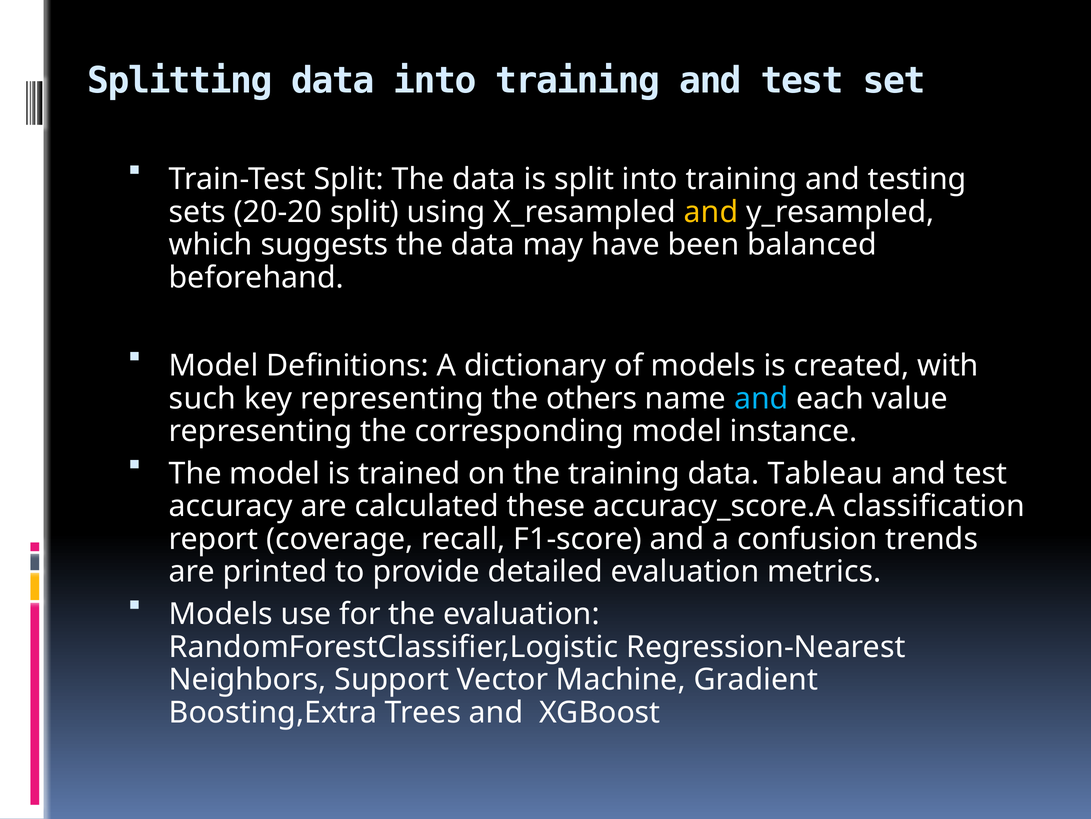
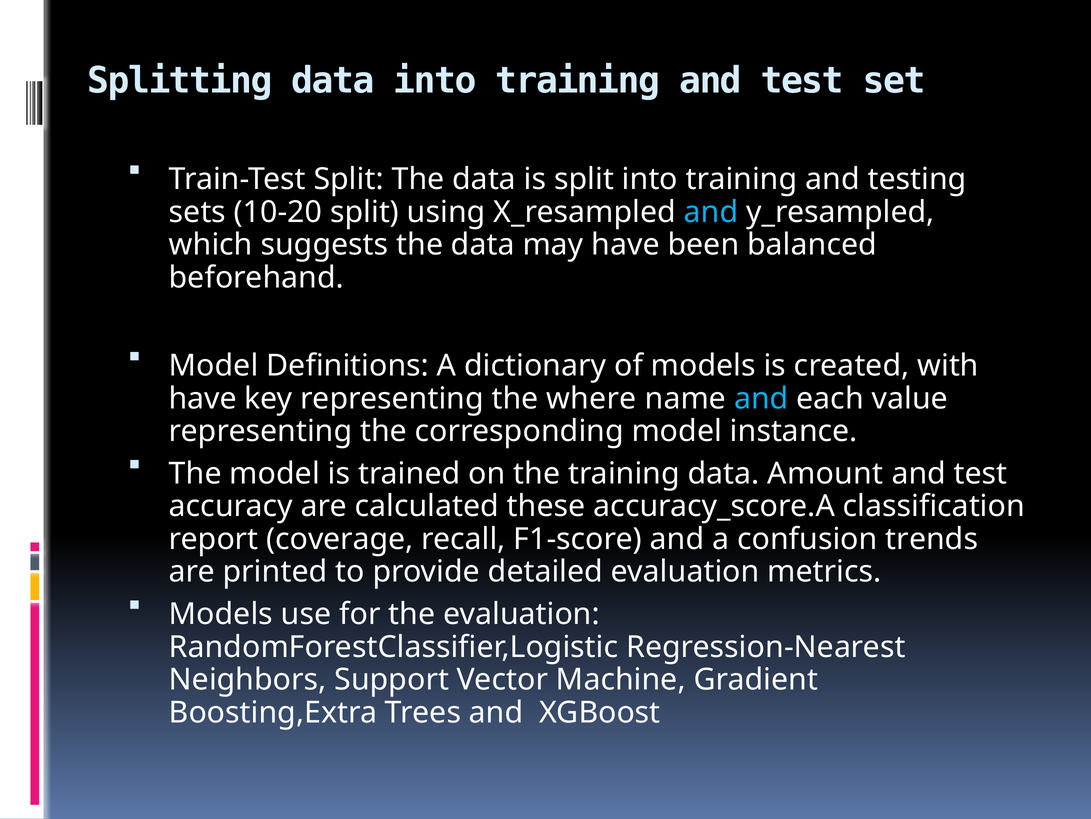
20-20: 20-20 -> 10-20 (278, 212)
and colour: yellow -> light blue (711, 212)
such: such -> have (203, 398)
others: others -> where (592, 398)
Tableau: Tableau -> Amount (825, 473)
